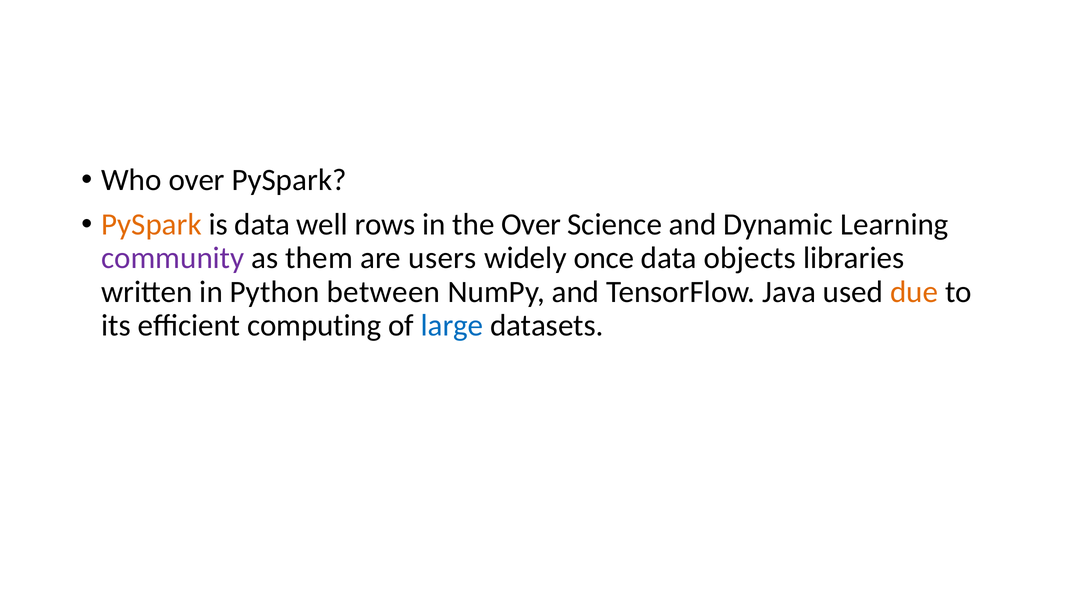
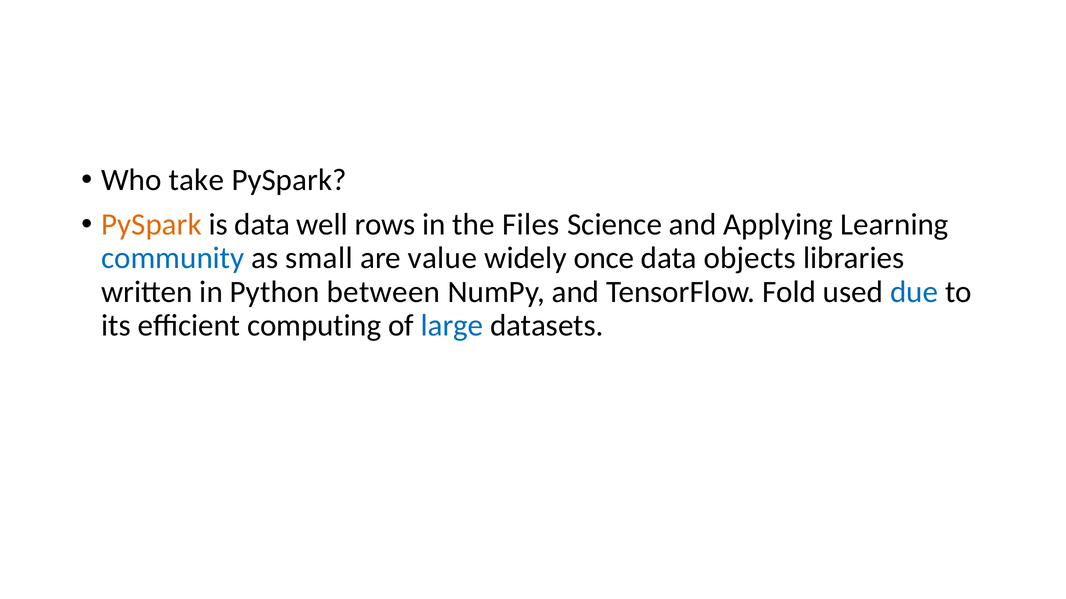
Who over: over -> take (196, 180)
the Over: Over -> Files (531, 225)
Dynamic: Dynamic -> Applying (778, 225)
community colour: purple -> blue (173, 259)
them: them -> small (319, 259)
users: users -> value (442, 259)
Java: Java -> Fold (789, 292)
due colour: orange -> blue (914, 292)
